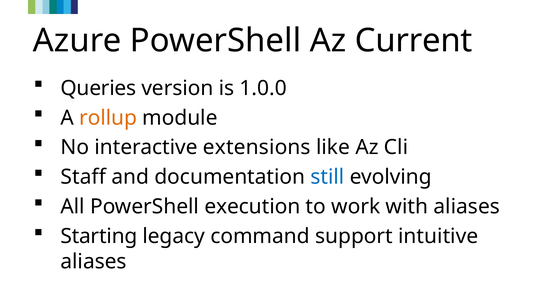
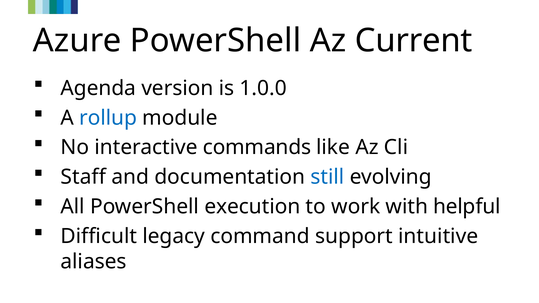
Queries: Queries -> Agenda (98, 88)
rollup colour: orange -> blue (108, 118)
extensions: extensions -> commands (257, 148)
with aliases: aliases -> helpful (467, 207)
Starting: Starting -> Difficult (99, 237)
